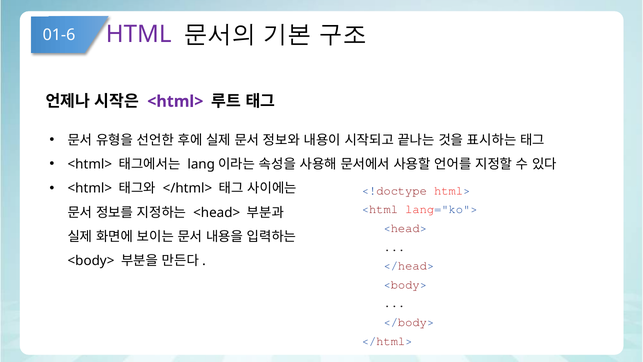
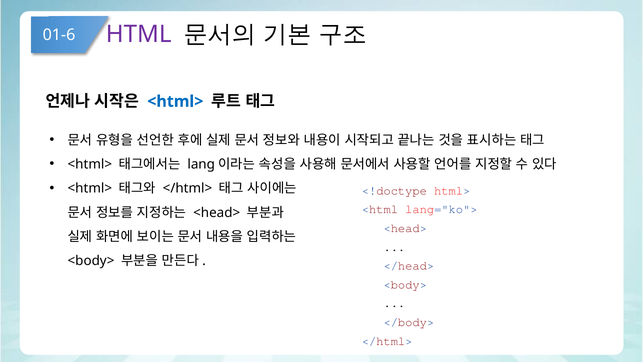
<html> colour: purple -> blue (175, 101)
